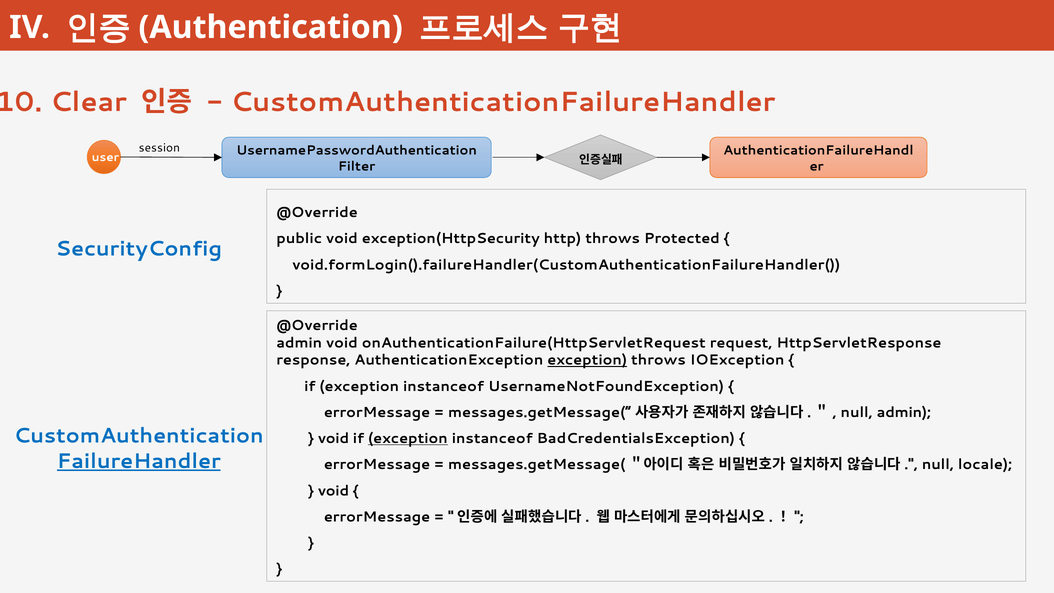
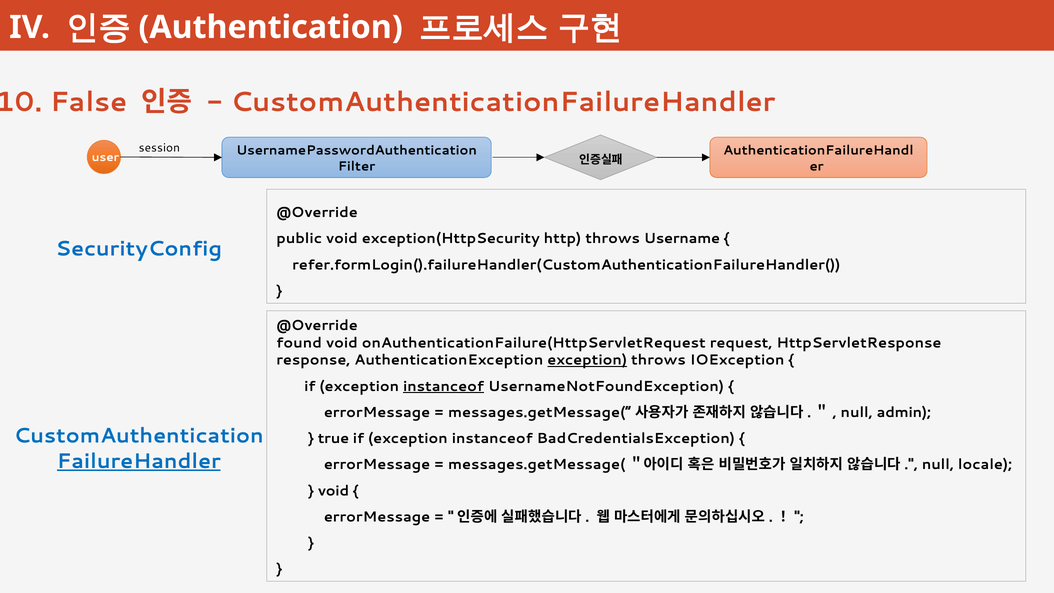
Clear: Clear -> False (89, 102)
Protected: Protected -> Username (682, 239)
void.formLogin().failureHandler(CustomAuthenticationFailureHandler(: void.formLogin().failureHandler(CustomAuthenticationFailureHandler( -> refer.formLogin().failureHandler(CustomAuthenticationFailureHandler( (566, 265)
admin: admin -> found (299, 343)
instanceof underline: none -> present (443, 386)
void: void -> true (333, 438)
exception underline: present -> none (408, 438)
